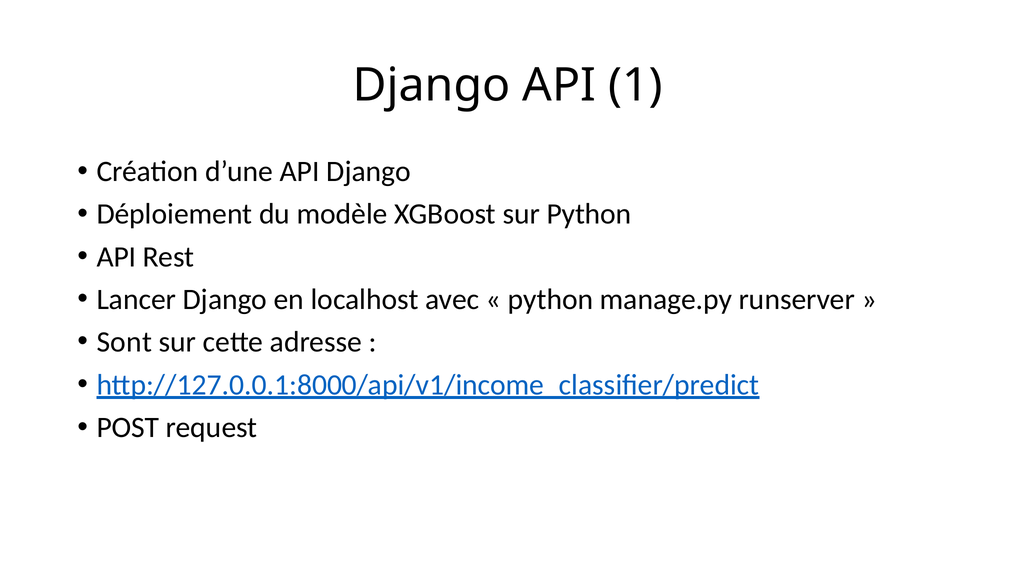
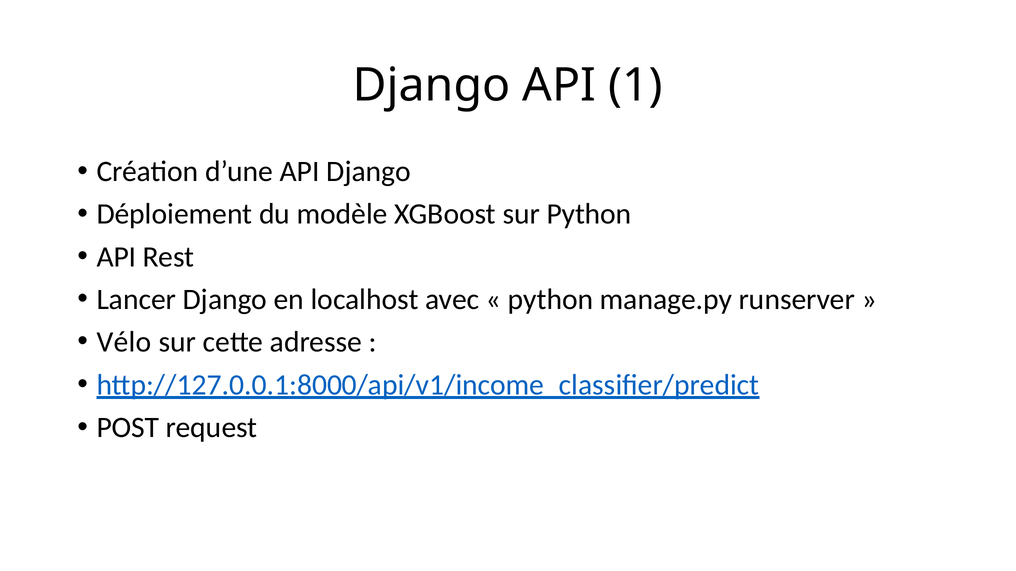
Sont: Sont -> Vélo (124, 342)
